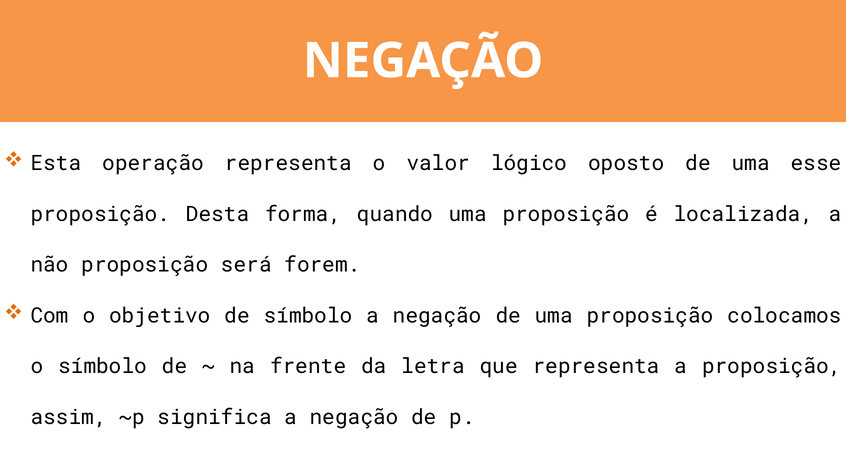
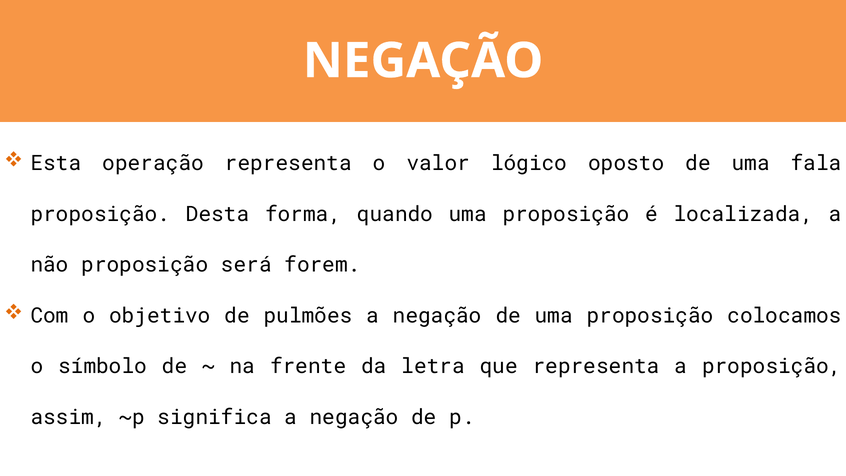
esse: esse -> fala (816, 163)
de símbolo: símbolo -> pulmões (308, 316)
